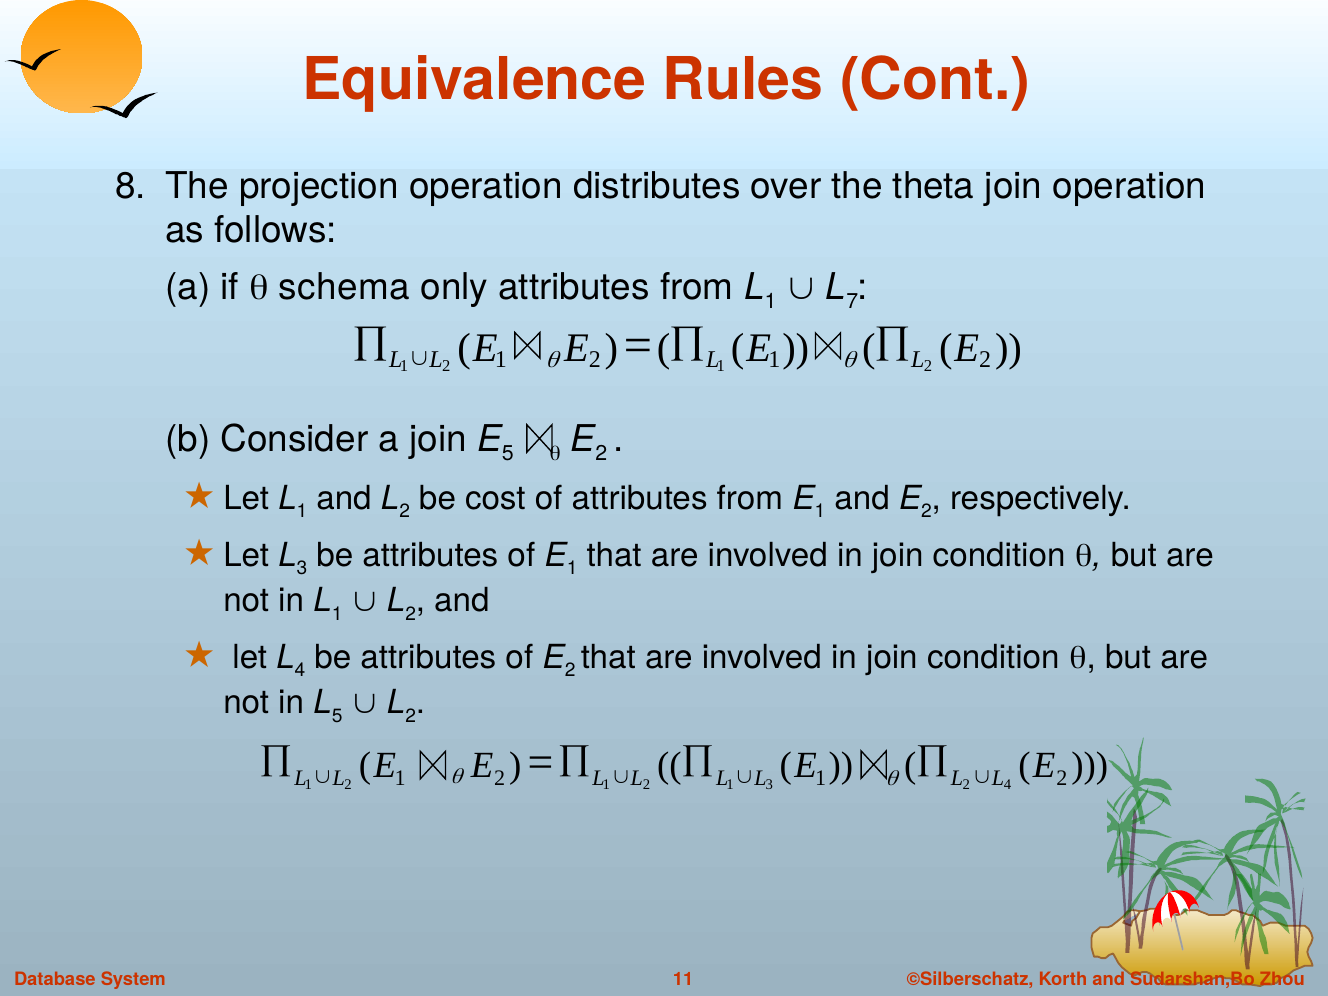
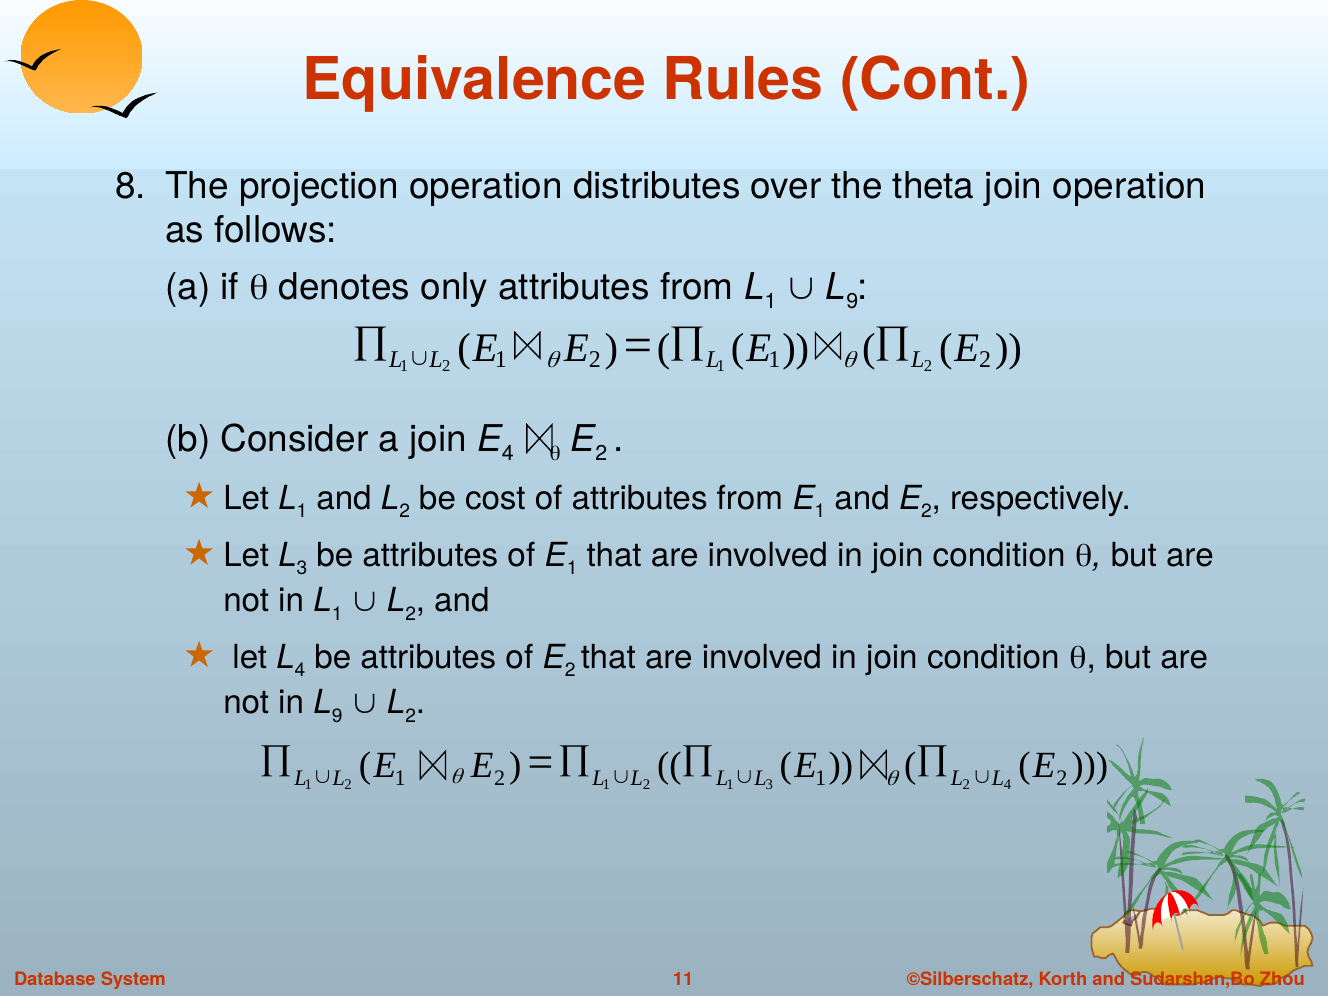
schema: schema -> denotes (345, 287)
7: 7 -> 9 (852, 302)
E 5: 5 -> 4 (508, 454)
in L 5: 5 -> 9 (337, 716)
